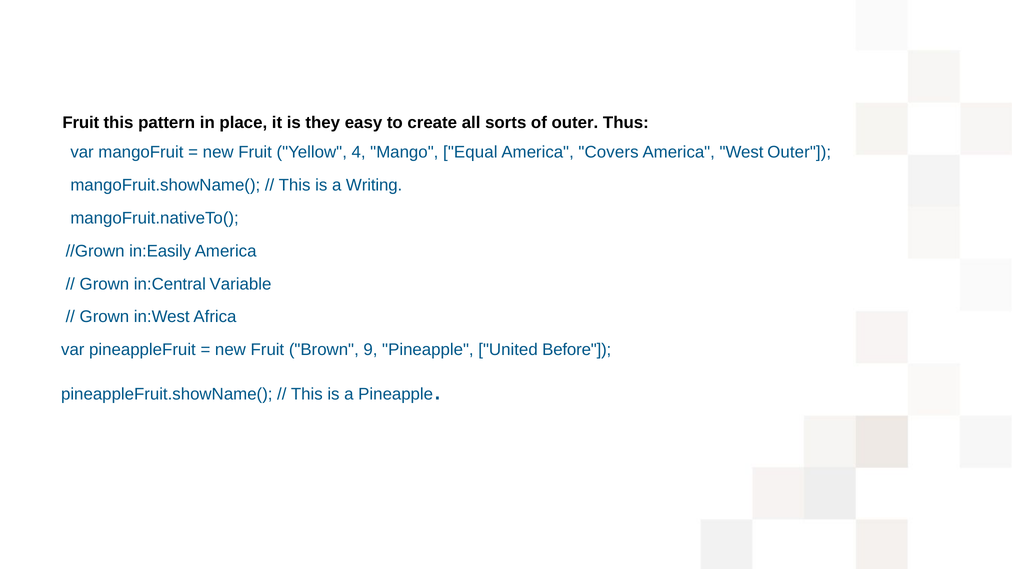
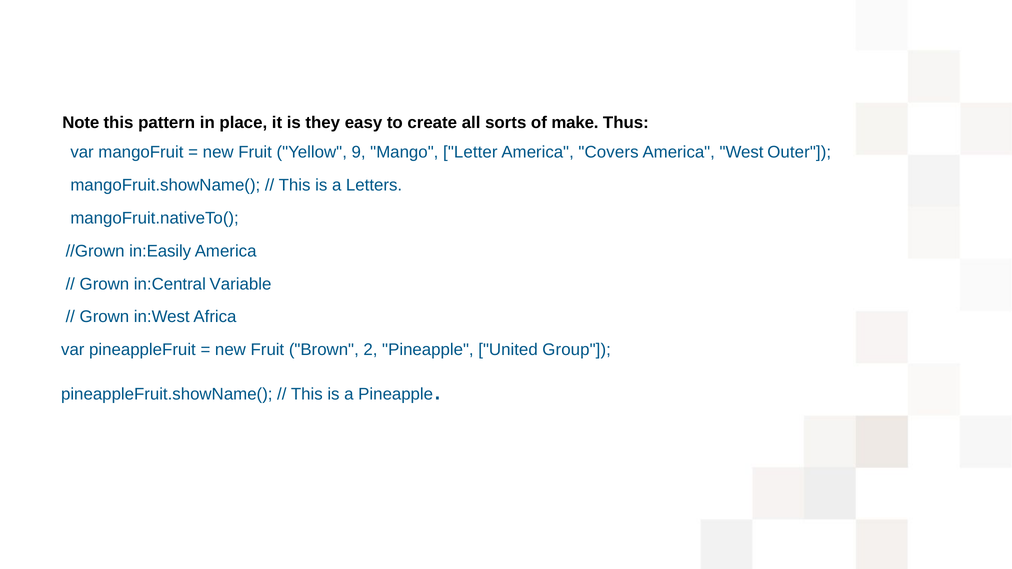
Fruit: Fruit -> Note (81, 123)
of outer: outer -> make (575, 123)
4: 4 -> 9 (359, 152)
Equal: Equal -> Letter (470, 152)
Writing: Writing -> Letters (374, 185)
9: 9 -> 2 (370, 350)
Before: Before -> Group (577, 350)
